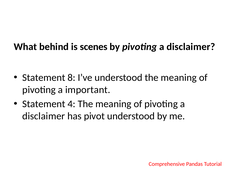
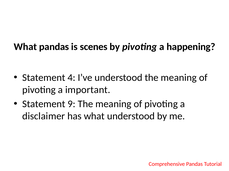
What behind: behind -> pandas (54, 47)
by pivoting a disclaimer: disclaimer -> happening (191, 47)
8: 8 -> 4 (72, 78)
4: 4 -> 9 (72, 104)
has pivot: pivot -> what (94, 117)
